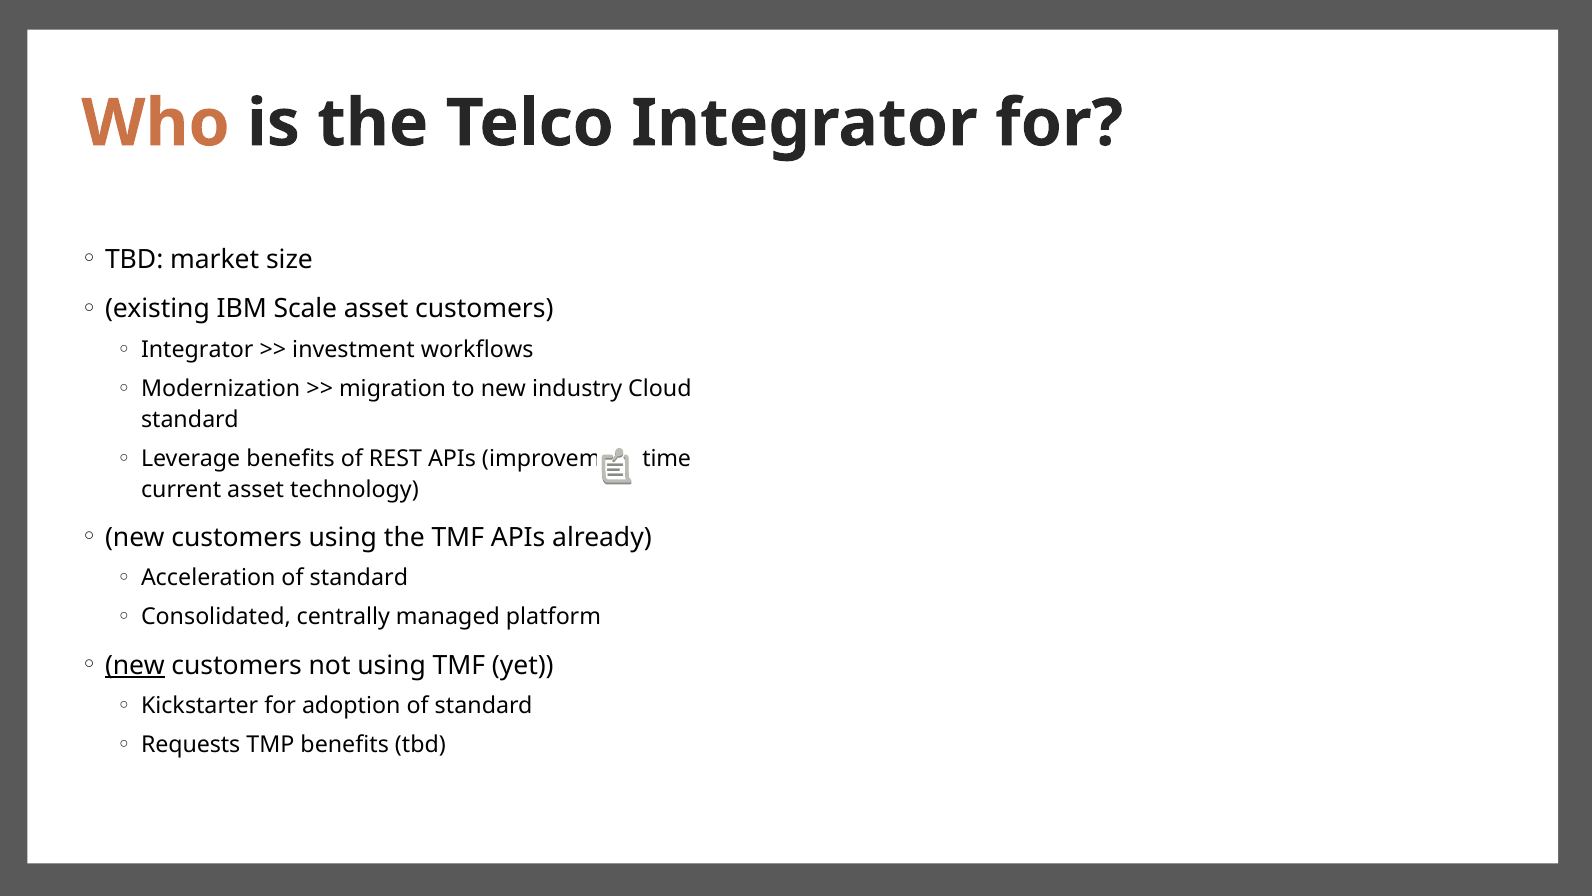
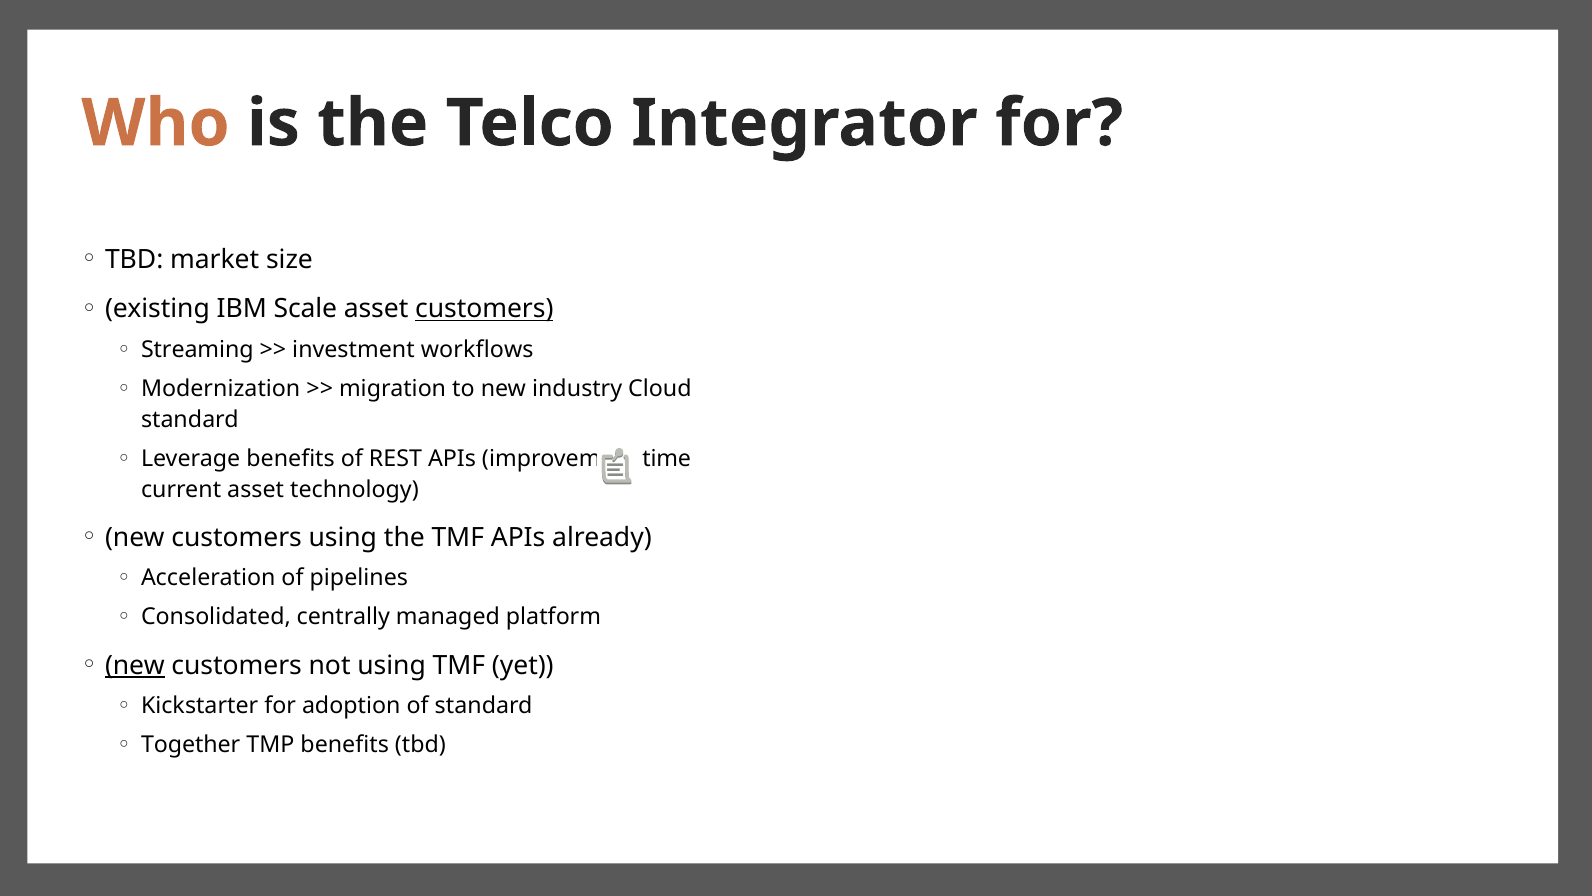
customers underline: none -> present (484, 309)
Integrator: Integrator -> Streaming (197, 350)
Acceleration of standard: standard -> pipelines (359, 578)
Requests: Requests -> Together (191, 745)
